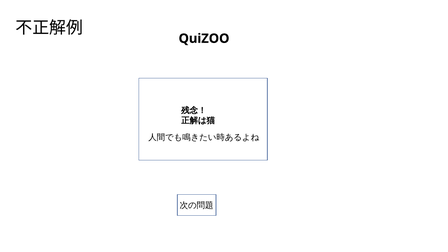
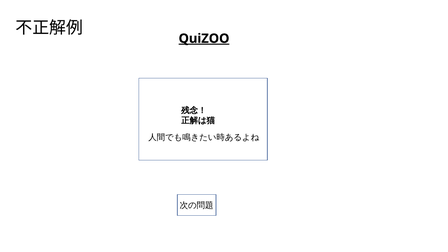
QuiZOO underline: none -> present (204, 39)
